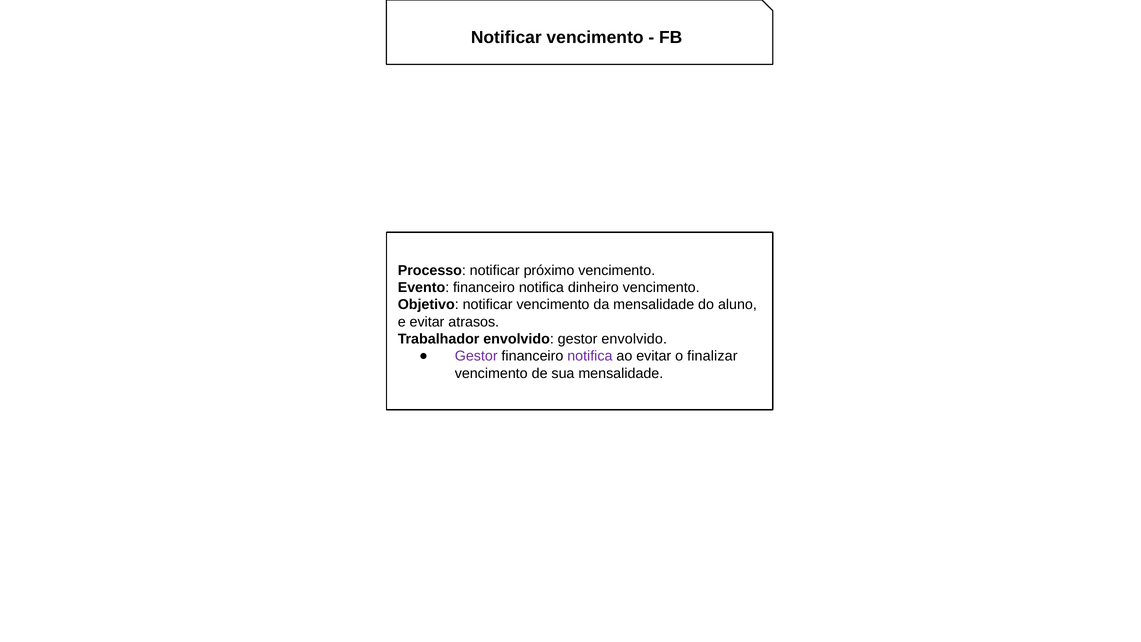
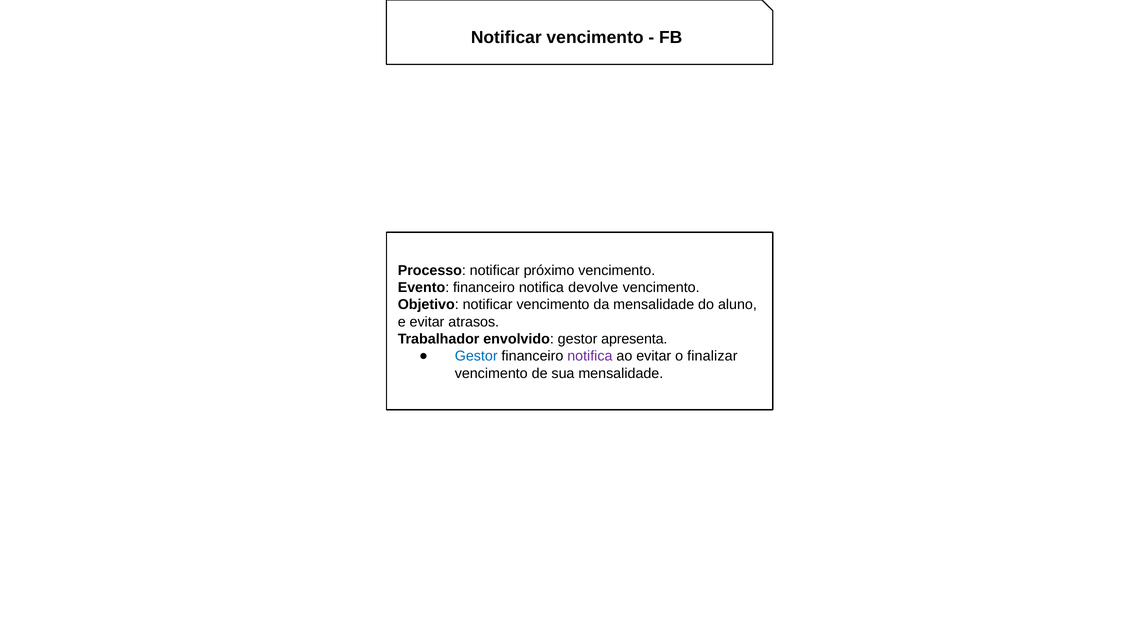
dinheiro: dinheiro -> devolve (593, 288)
gestor envolvido: envolvido -> apresenta (634, 339)
Gestor colour: purple -> blue (476, 356)
